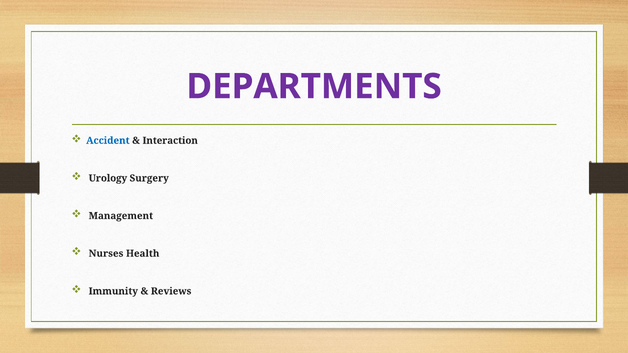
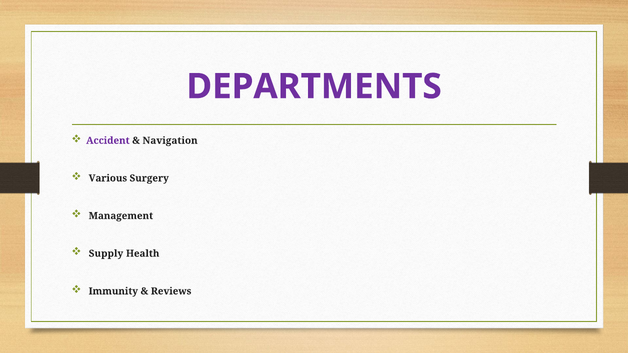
Accident colour: blue -> purple (108, 141)
Interaction: Interaction -> Navigation (170, 141)
Urology: Urology -> Various (108, 178)
Nurses: Nurses -> Supply (106, 254)
